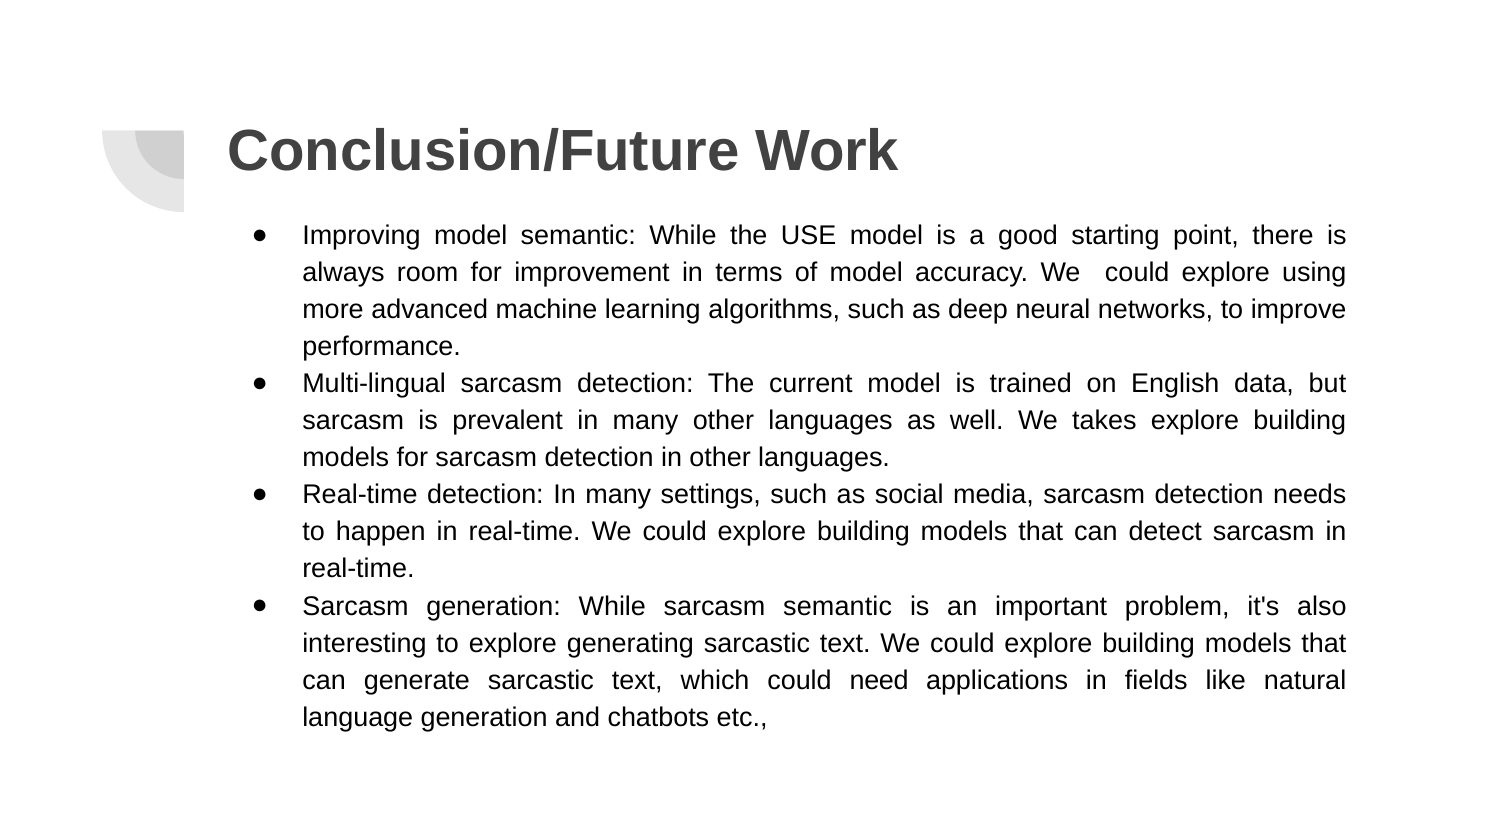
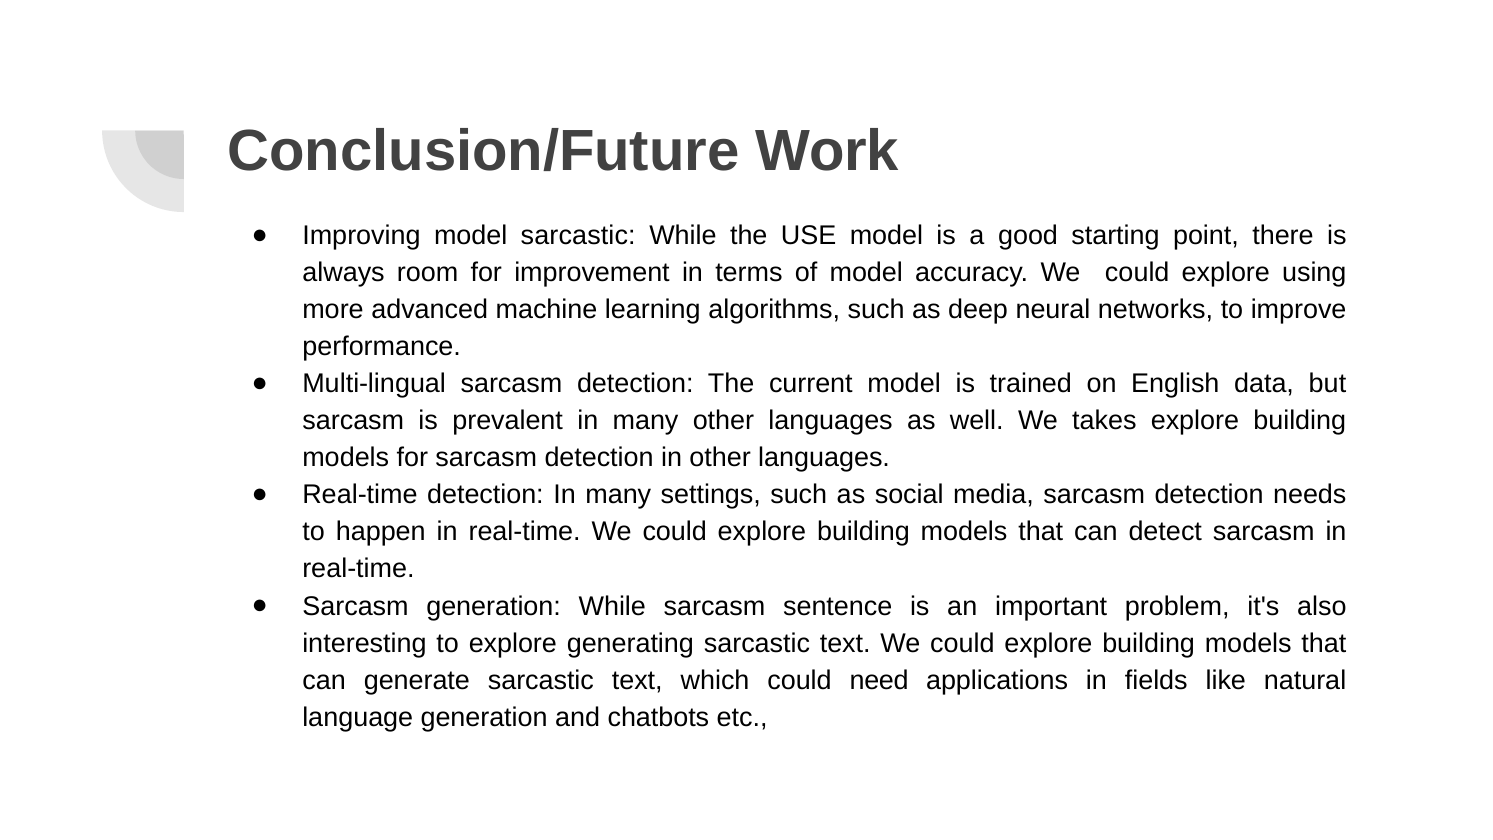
model semantic: semantic -> sarcastic (578, 236)
sarcasm semantic: semantic -> sentence (838, 606)
